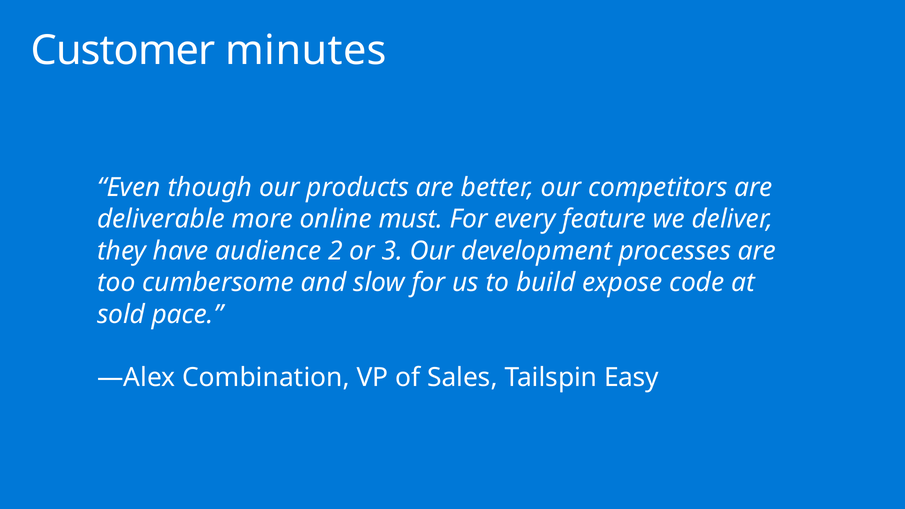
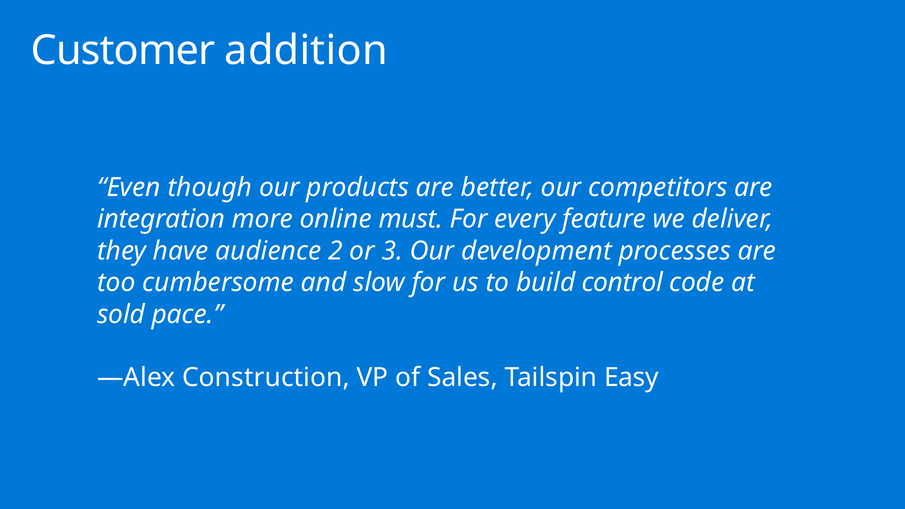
minutes: minutes -> addition (306, 50)
deliverable: deliverable -> integration (161, 219)
expose: expose -> control (622, 283)
Combination: Combination -> Construction (266, 378)
